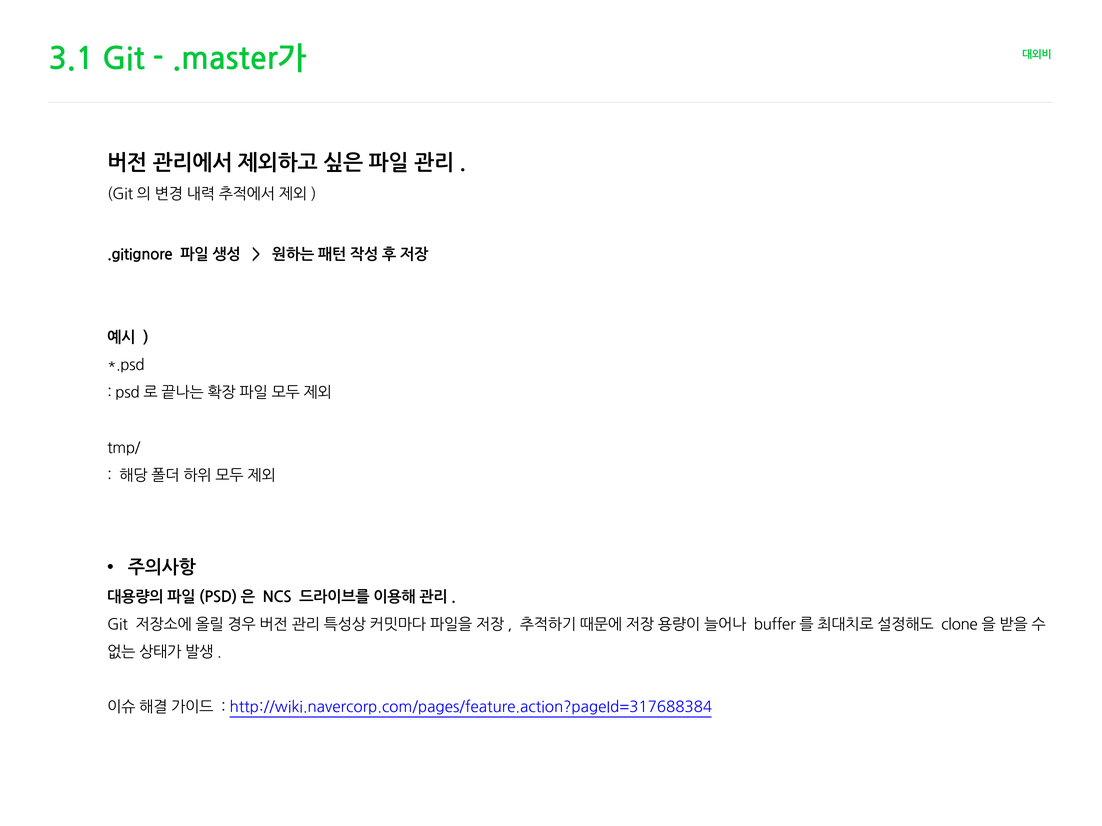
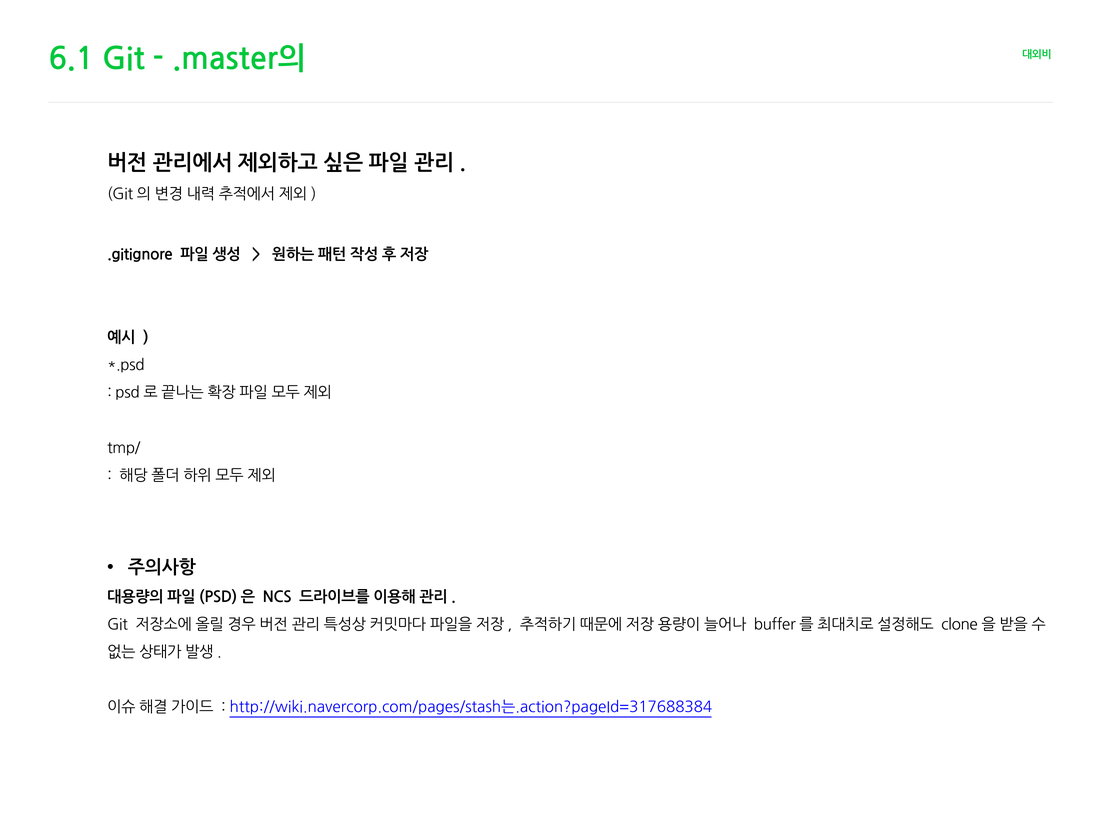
3.1: 3.1 -> 6.1 (72, 59)
.master가: .master가 -> .master의 (239, 59)
http://wiki.navercorp.com/pages/feature.action?pageId=317688384: http://wiki.navercorp.com/pages/feature.action?pageId=317688384 -> http://wiki.navercorp.com/pages/stash는.action?pageId=317688384 (471, 708)
